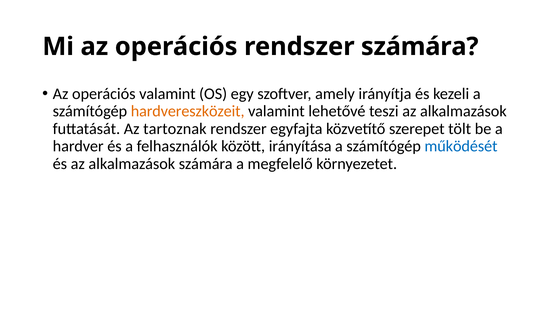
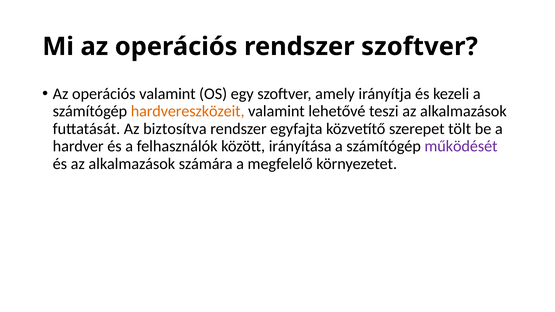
rendszer számára: számára -> szoftver (419, 47)
tartoznak: tartoznak -> biztosítva (175, 129)
működését colour: blue -> purple (461, 146)
